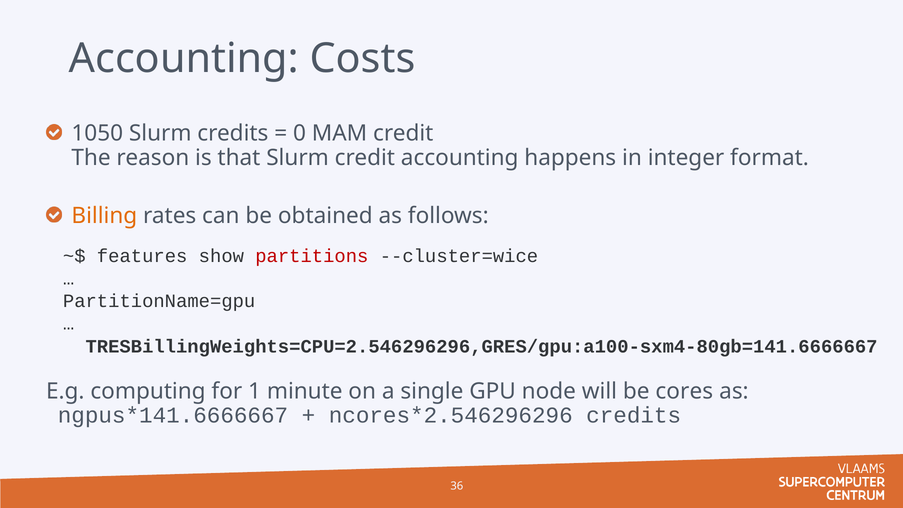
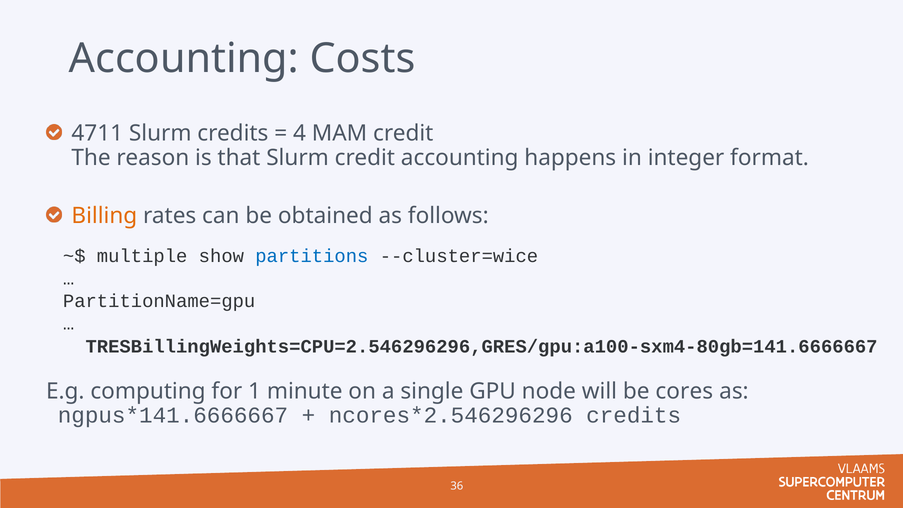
1050: 1050 -> 4711 (97, 133)
0: 0 -> 4 (299, 133)
features: features -> multiple (142, 256)
partitions colour: red -> blue (312, 256)
